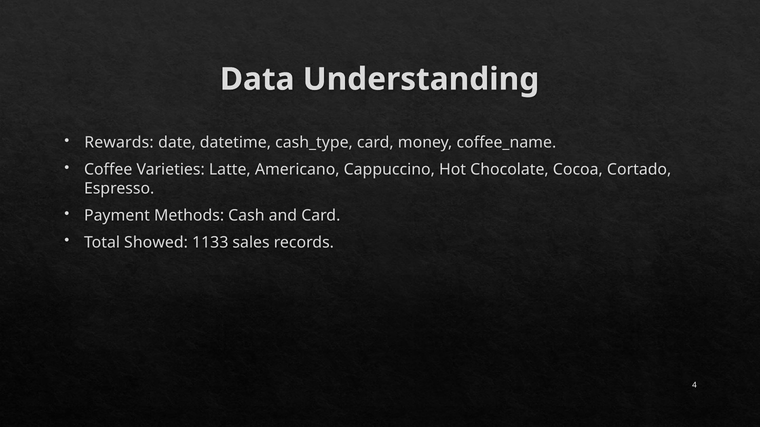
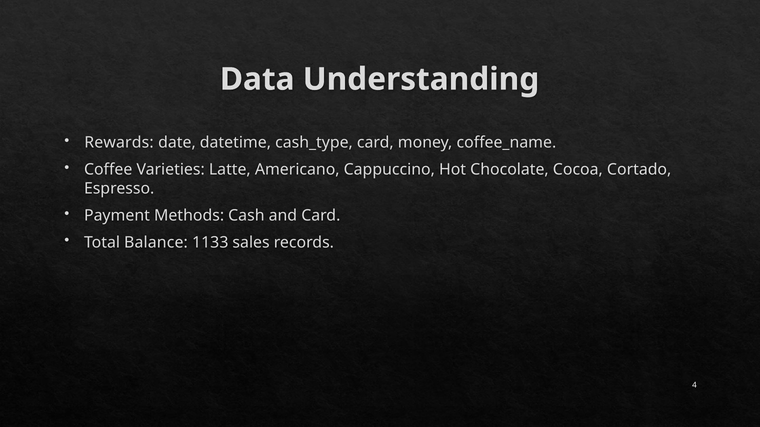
Showed: Showed -> Balance (156, 243)
